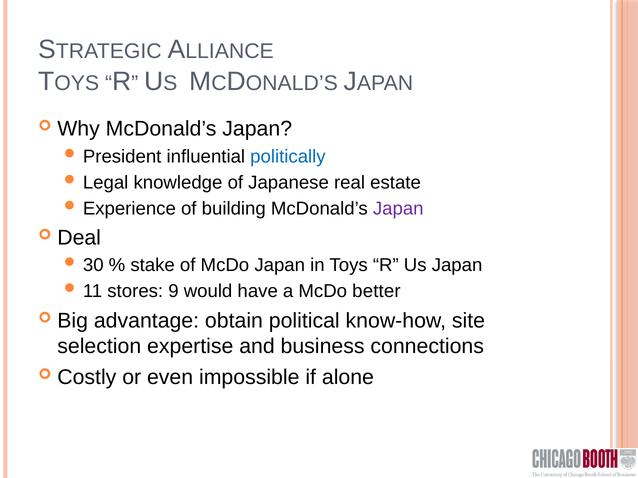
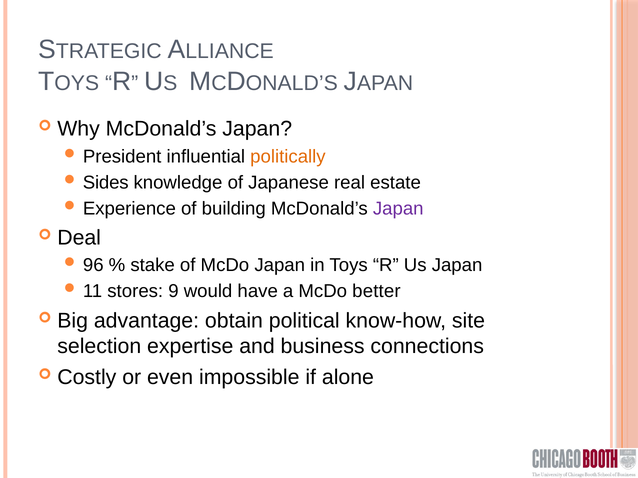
politically colour: blue -> orange (288, 157)
Legal: Legal -> Sides (106, 183)
30: 30 -> 96 (93, 266)
